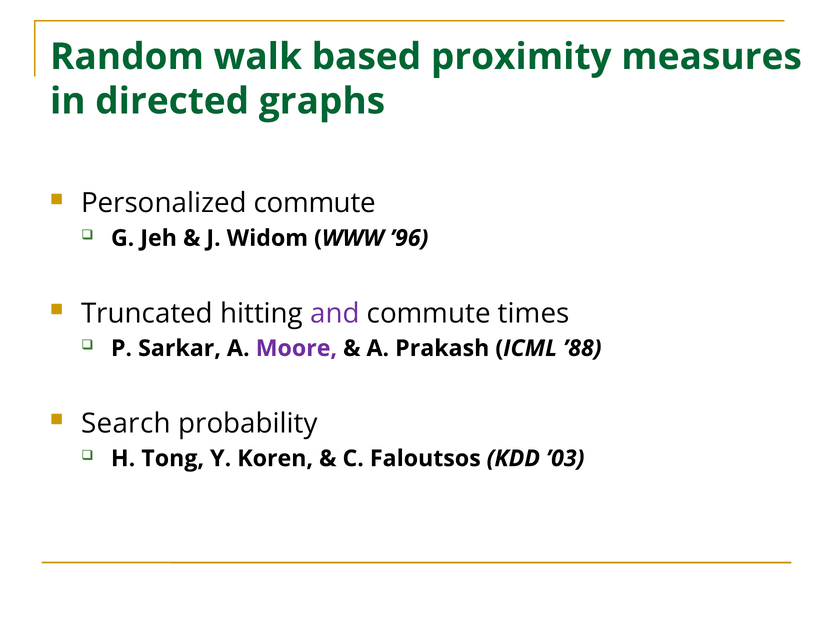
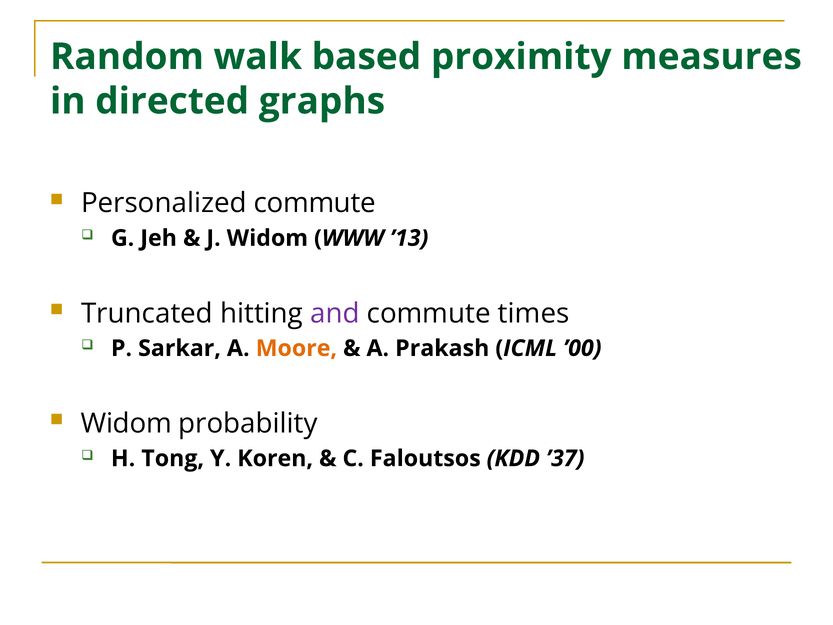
’96: ’96 -> ’13 (409, 238)
Moore colour: purple -> orange (296, 348)
’88: ’88 -> ’00 (582, 348)
Search: Search -> Widom (126, 423)
’03: ’03 -> ’37 (565, 458)
